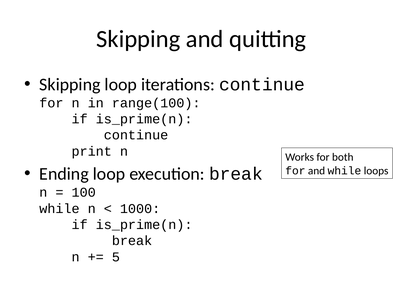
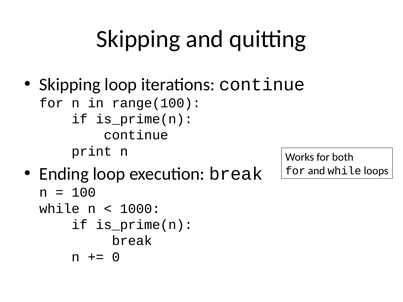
5: 5 -> 0 (116, 257)
